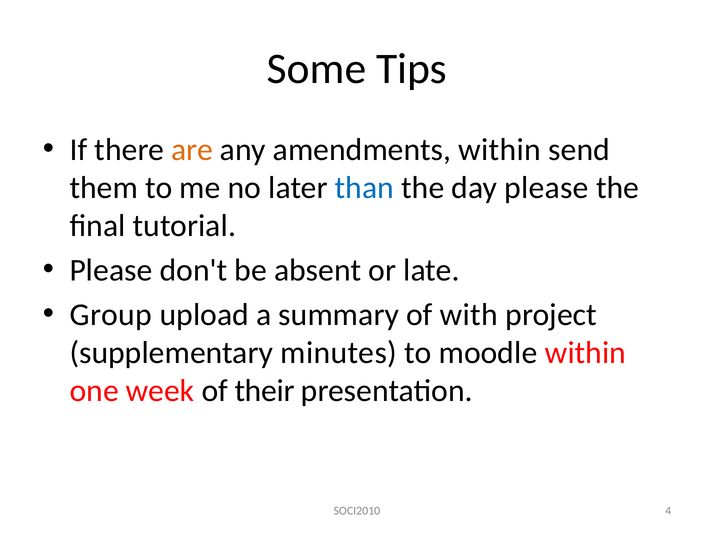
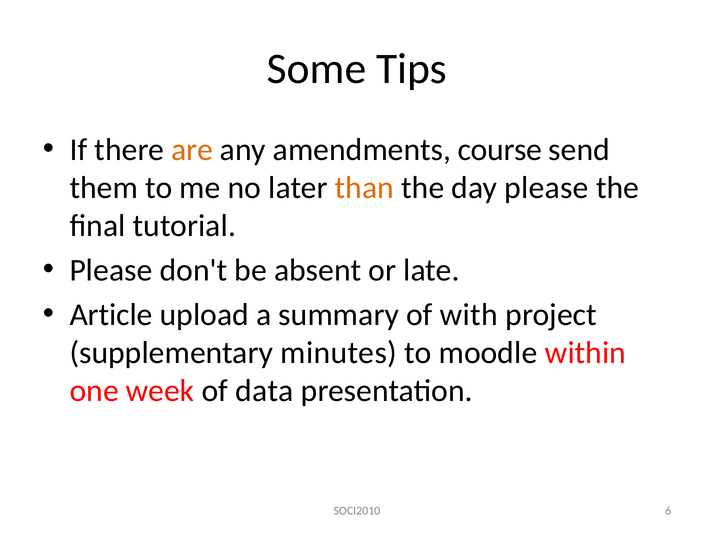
amendments within: within -> course (500, 150)
than colour: blue -> orange (364, 188)
Group: Group -> Article (111, 315)
their: their -> data (264, 391)
4: 4 -> 6 (668, 511)
